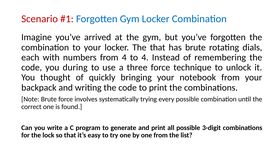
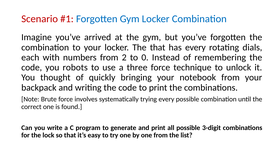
has brute: brute -> every (195, 48)
from 4: 4 -> 2 (124, 58)
to 4: 4 -> 0 (145, 58)
during: during -> robots (75, 68)
